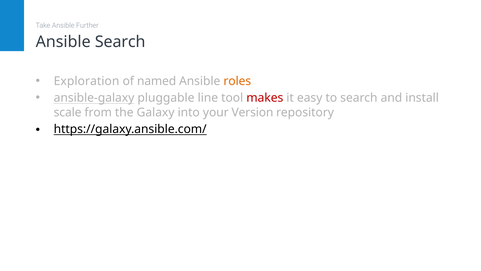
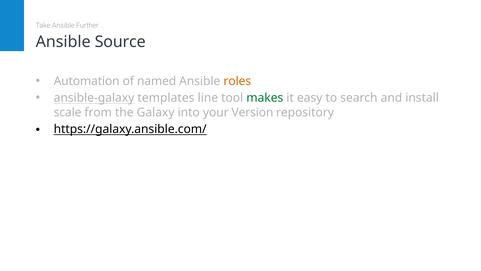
Ansible Search: Search -> Source (120, 42)
Exploration: Exploration -> Automation (87, 81)
pluggable: pluggable -> templates (166, 98)
makes colour: red -> green (265, 98)
